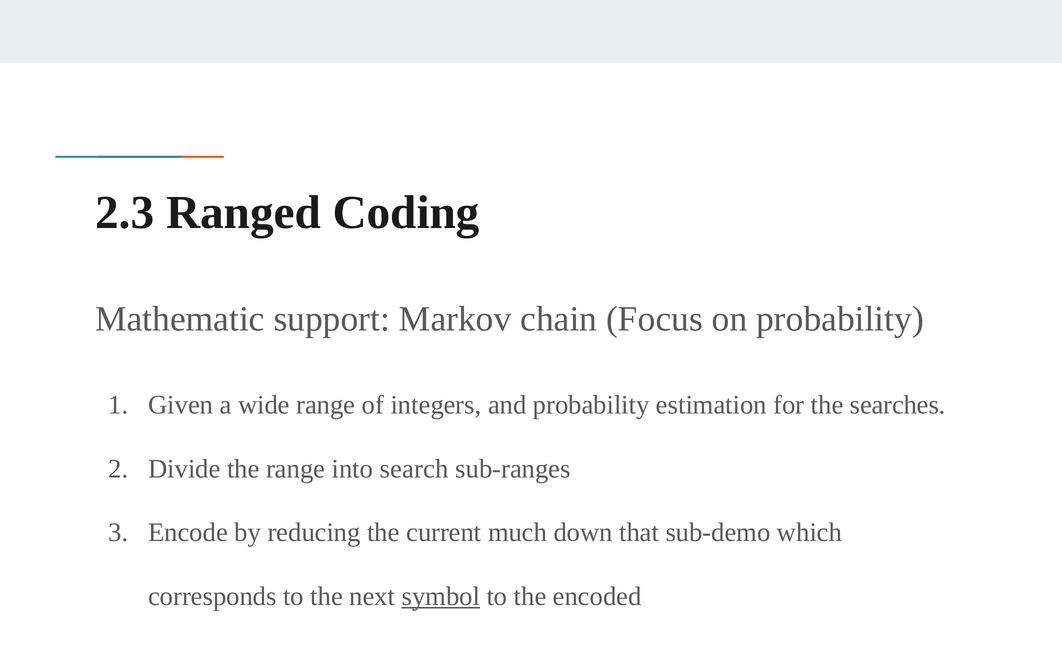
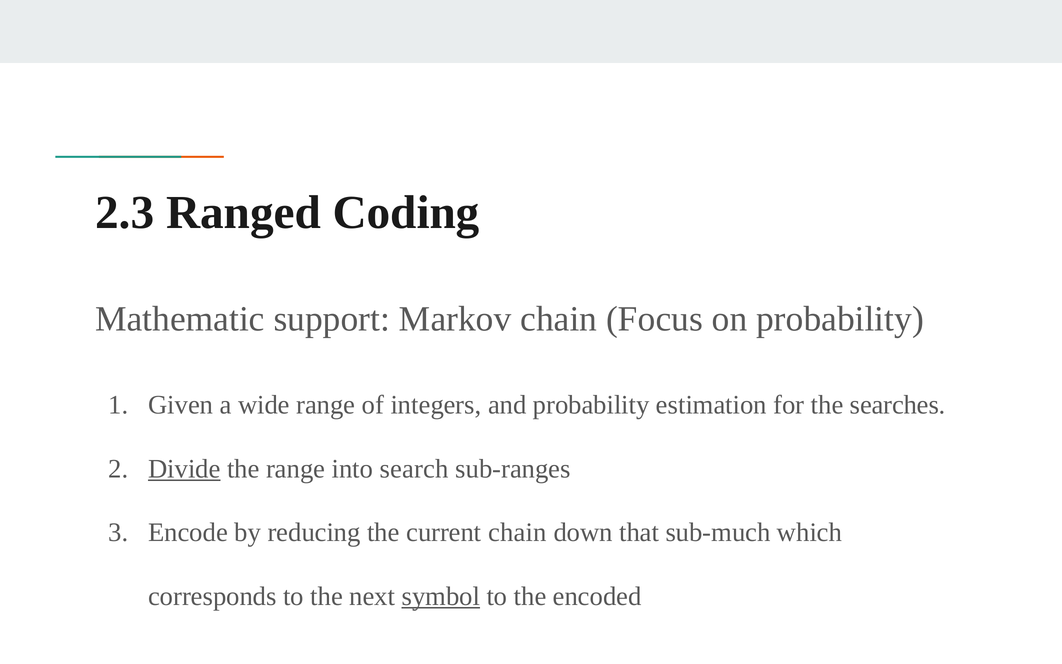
Divide underline: none -> present (184, 469)
current much: much -> chain (517, 532)
sub-demo: sub-demo -> sub-much (718, 532)
